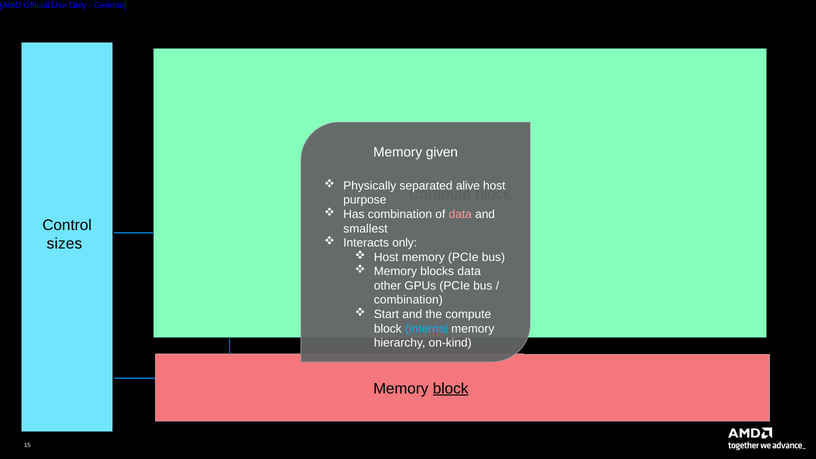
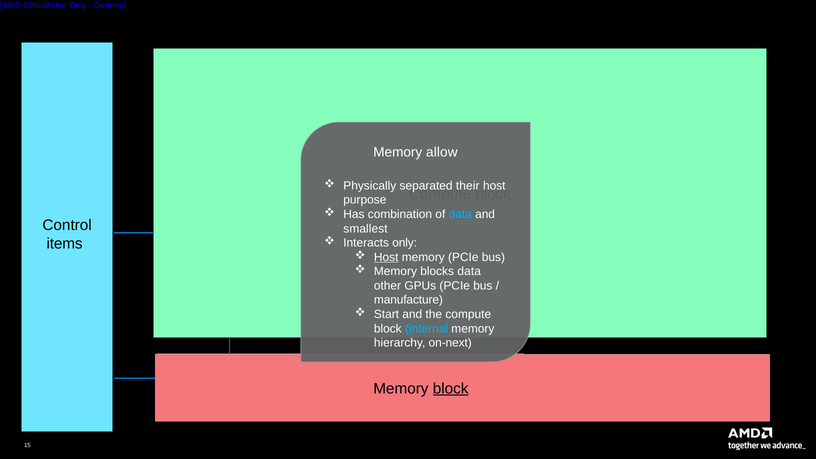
given: given -> allow (442, 152)
alive: alive -> their (468, 186)
data colour: pink -> light blue (460, 214)
sizes: sizes -> items (65, 244)
Host underline: none -> present (386, 257)
combination: combination -> manufacture (408, 300)
on-kind: on-kind -> on-next (450, 343)
